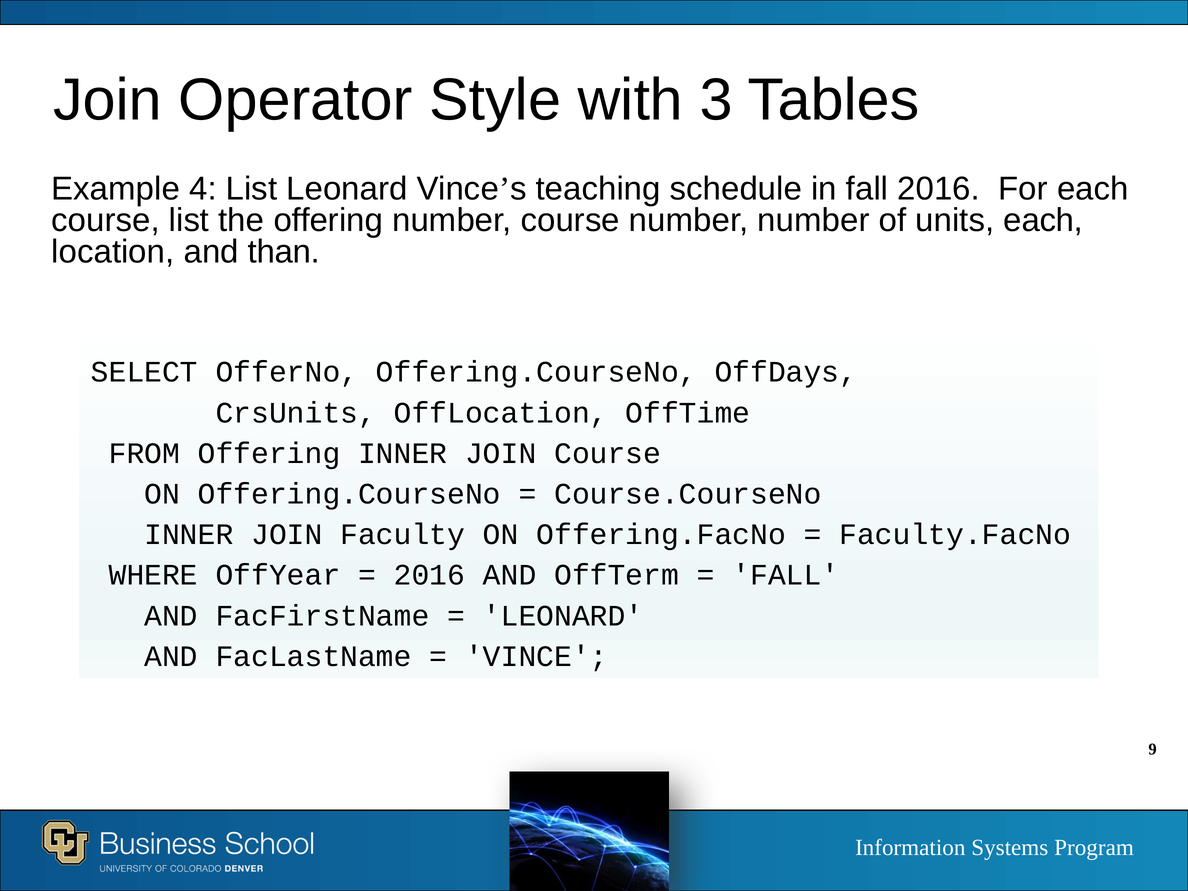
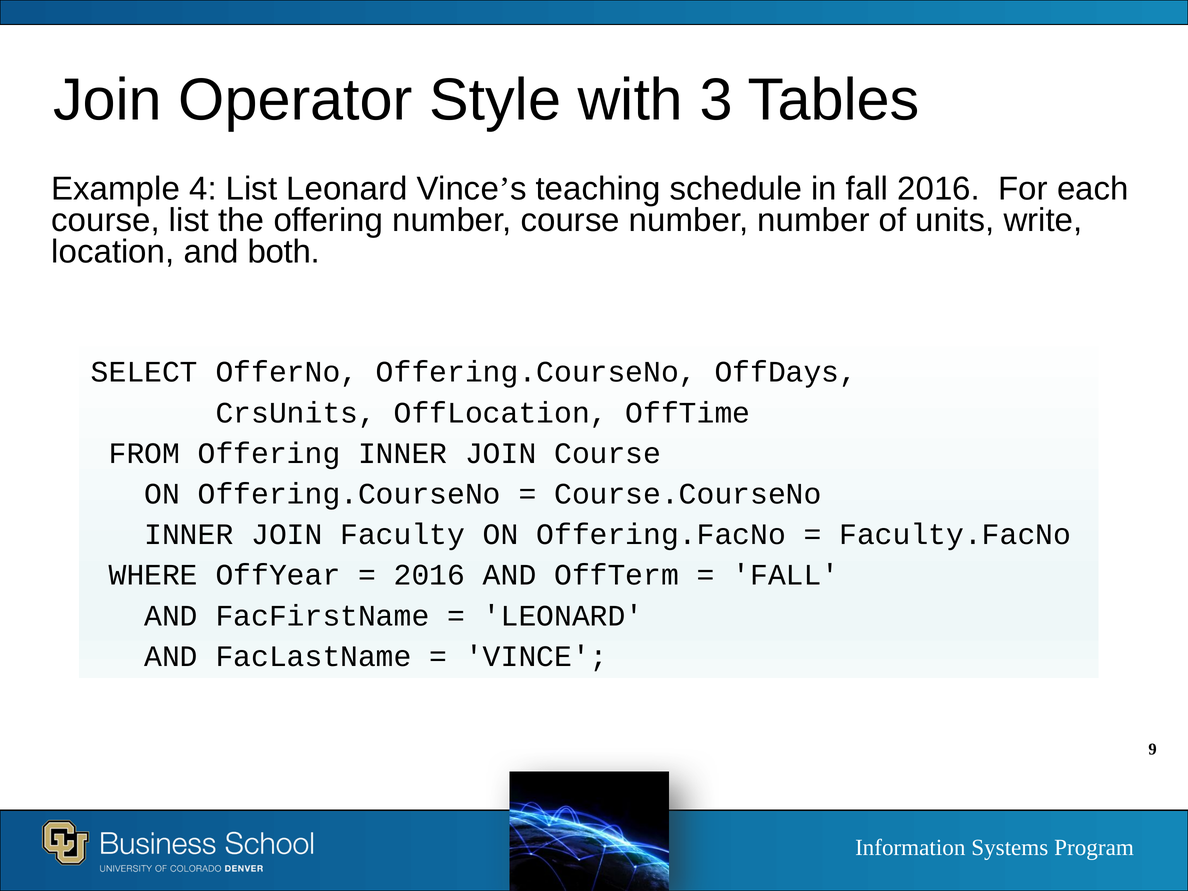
units each: each -> write (1043, 220)
than: than -> both (284, 252)
